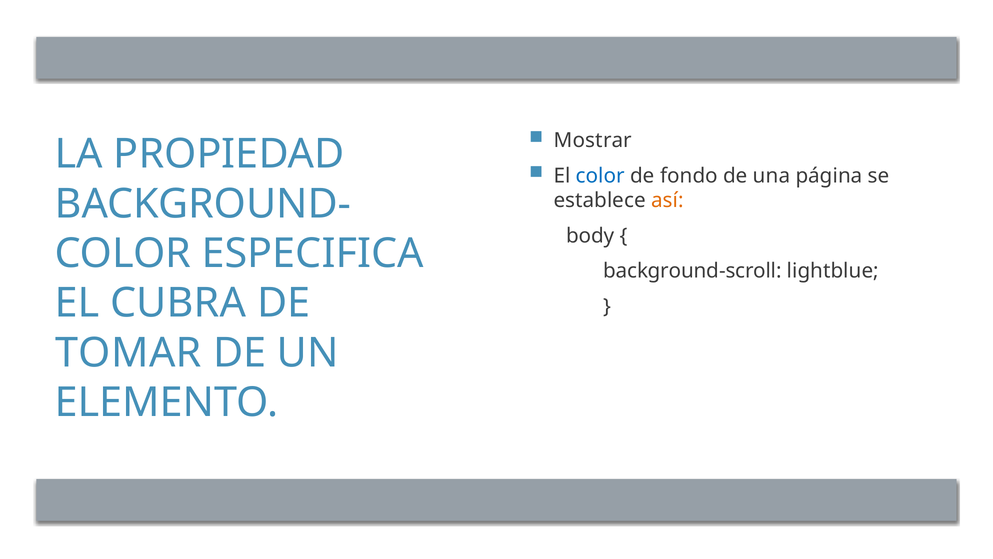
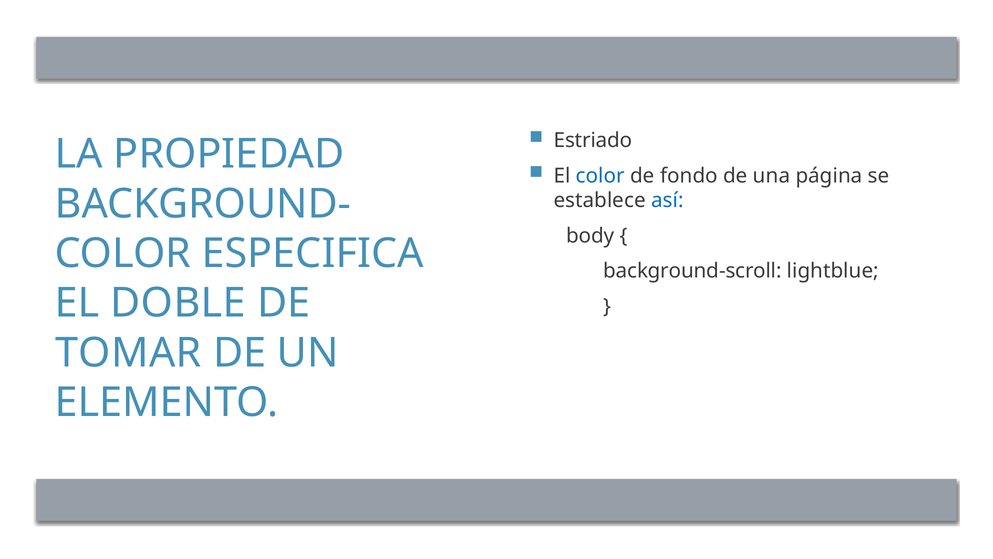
Mostrar: Mostrar -> Estriado (593, 140)
así colour: orange -> blue (667, 200)
CUBRA: CUBRA -> DOBLE (178, 303)
